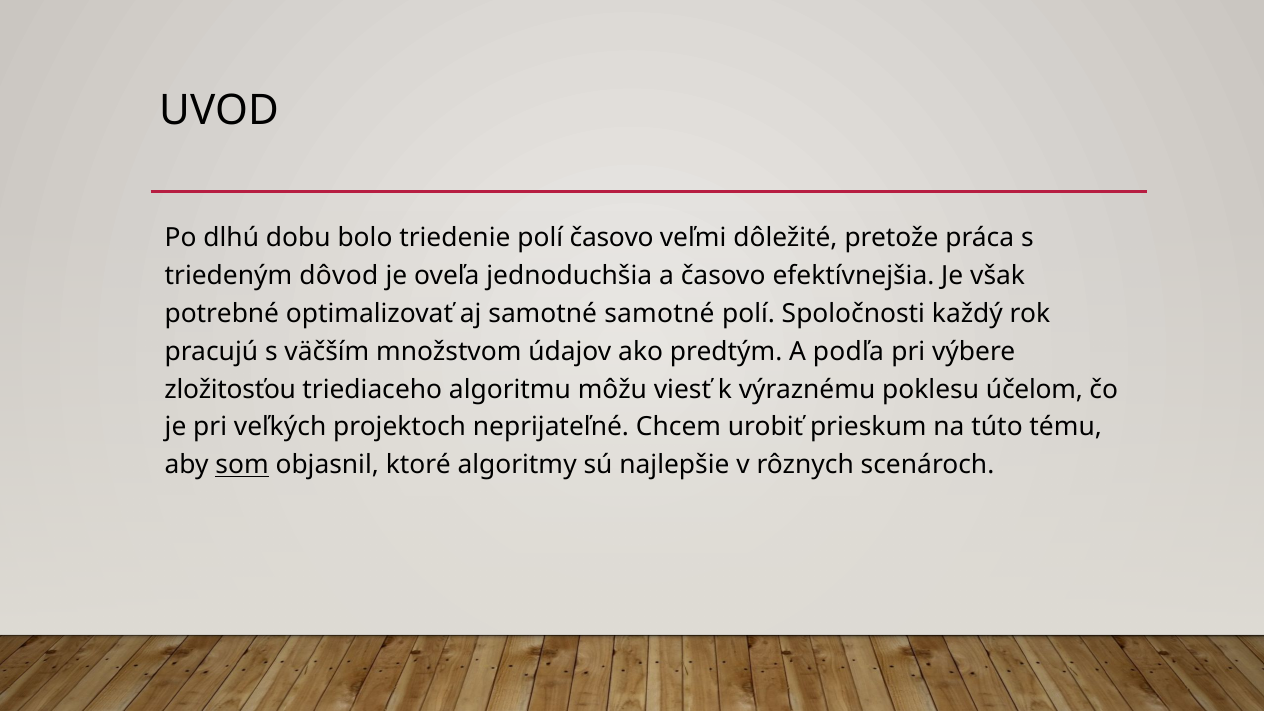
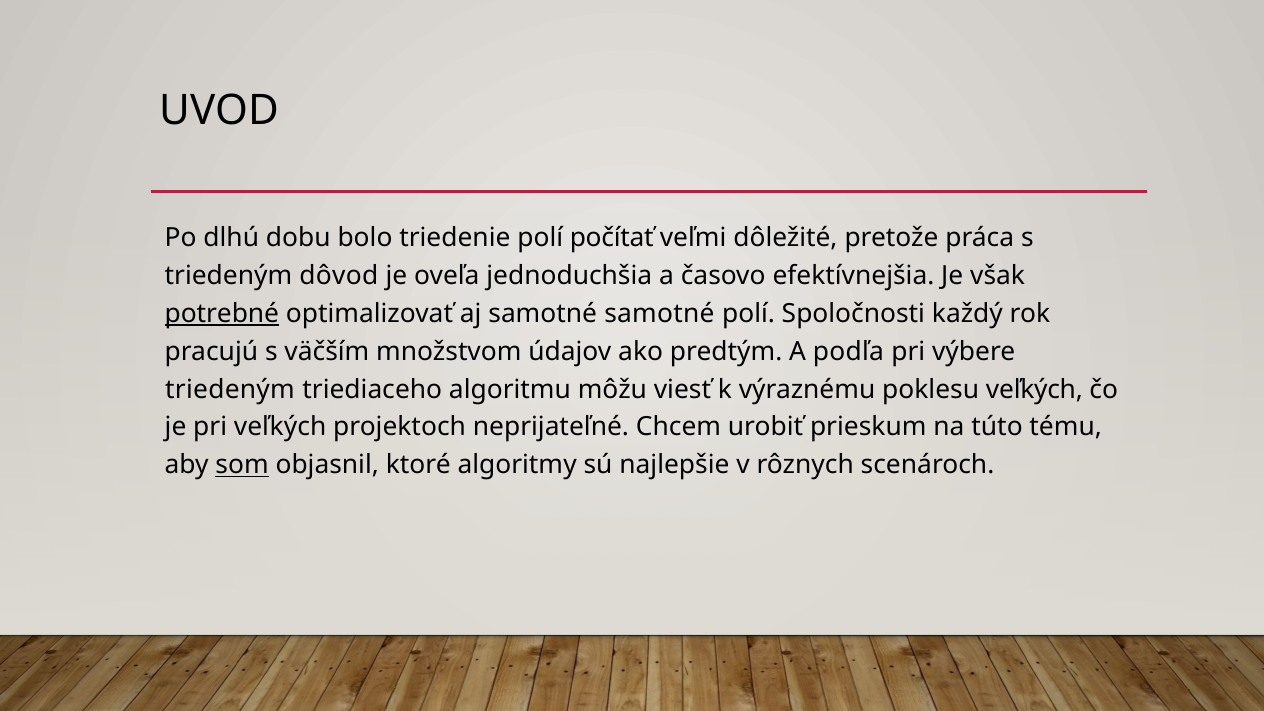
polí časovo: časovo -> počítať (612, 238)
potrebné underline: none -> present (222, 314)
zložitosťou: zložitosťou -> triedeným (230, 389)
poklesu účelom: účelom -> veľkých (1034, 389)
